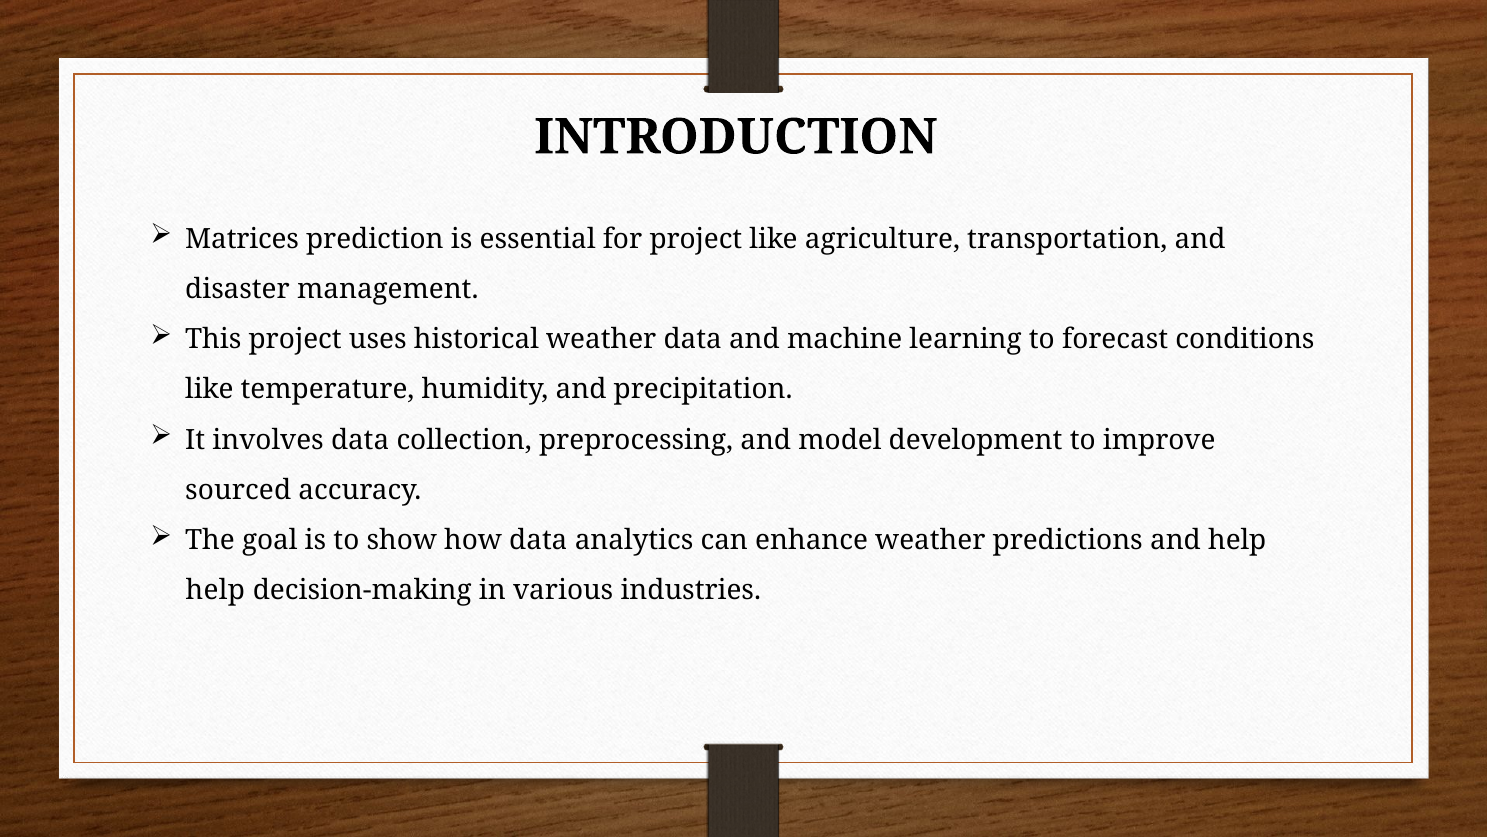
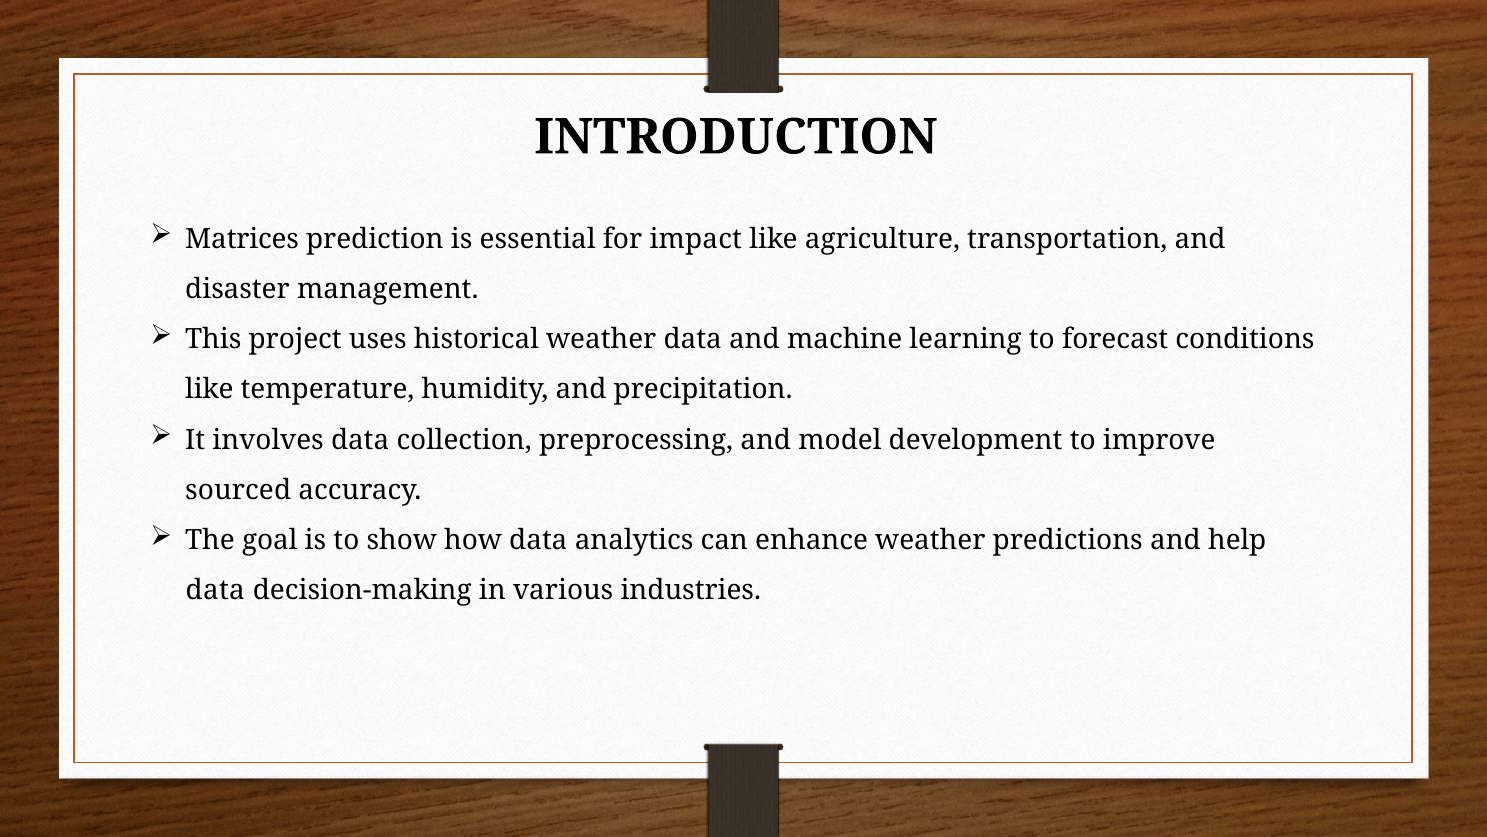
for project: project -> impact (696, 239)
help: help -> data (215, 590)
